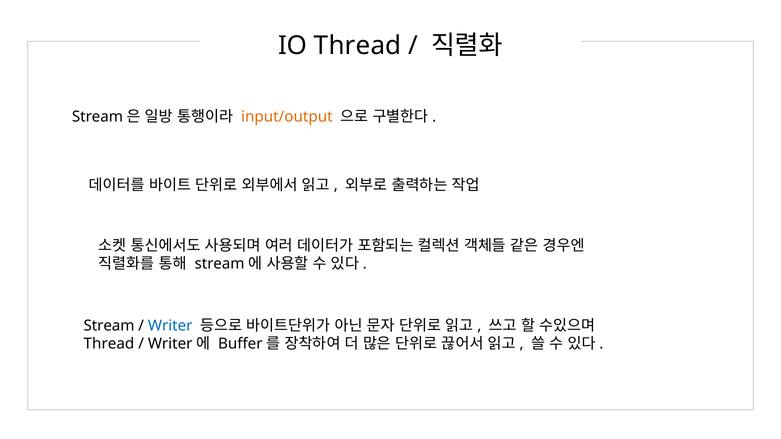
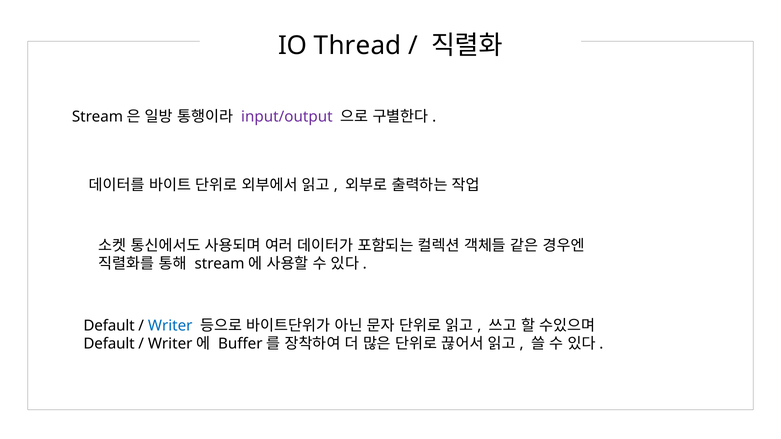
input/output colour: orange -> purple (287, 117)
Stream: Stream -> Default (109, 326)
Thread: Thread -> Default (109, 344)
